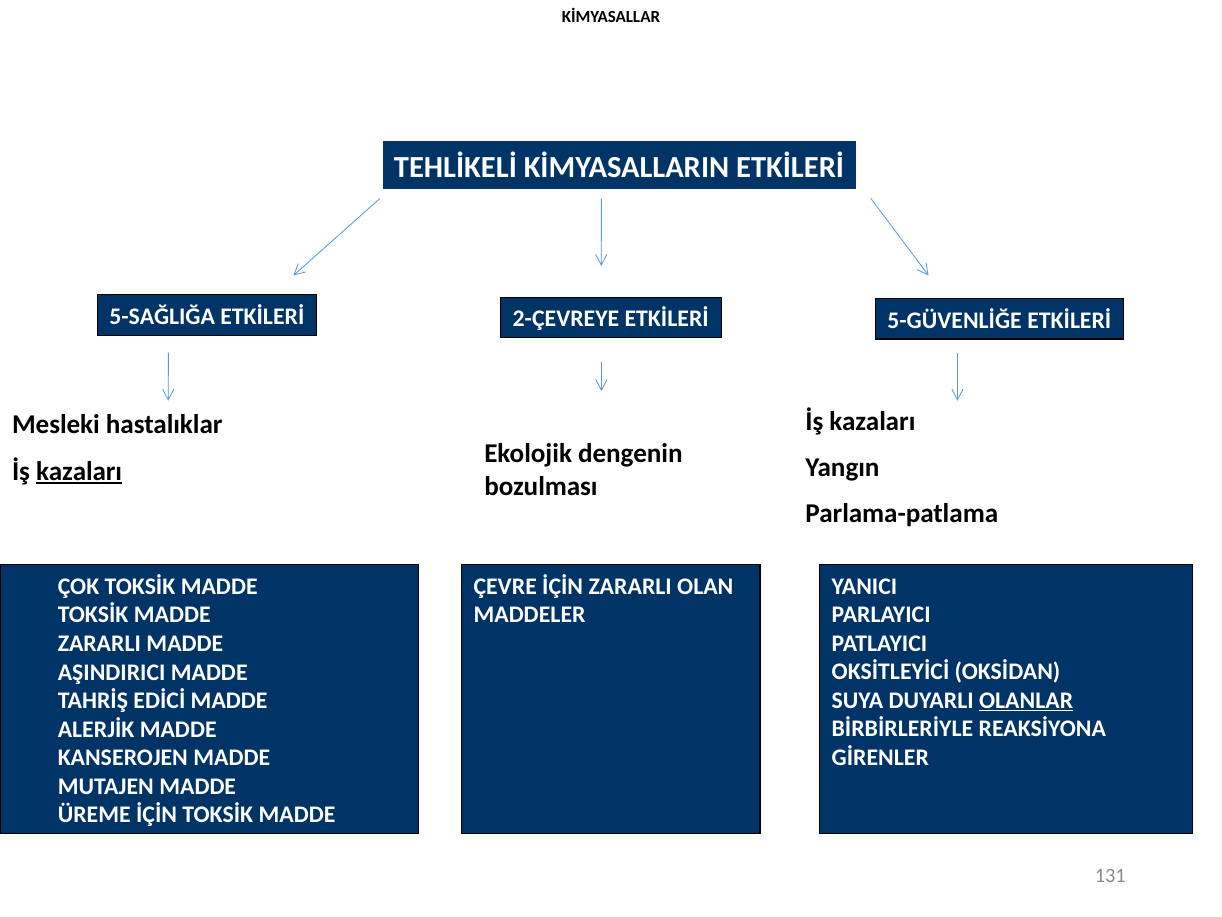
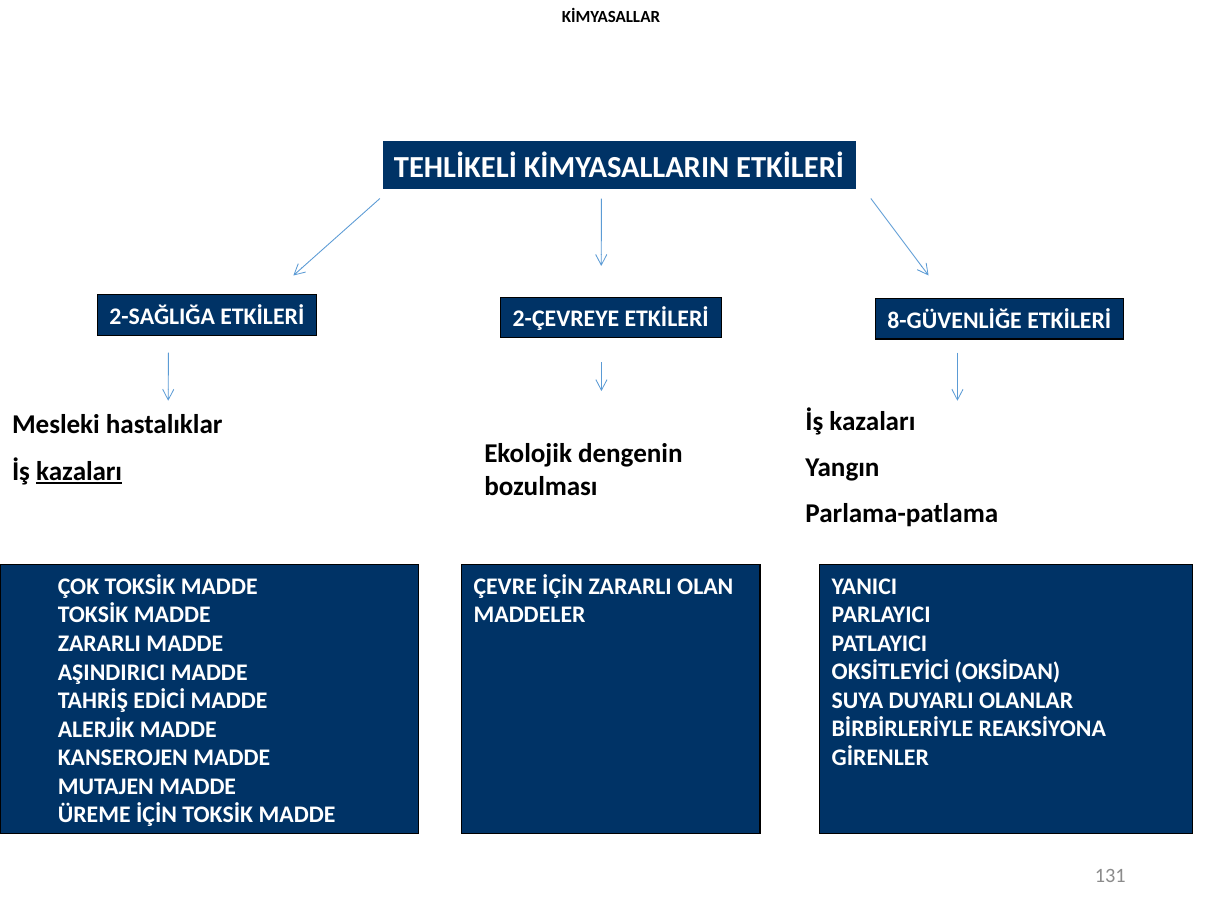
5-SAĞLIĞA: 5-SAĞLIĞA -> 2-SAĞLIĞA (162, 317)
5-GÜVENLİĞE: 5-GÜVENLİĞE -> 8-GÜVENLİĞE (955, 320)
OLANLAR underline: present -> none (1026, 700)
